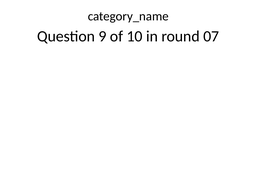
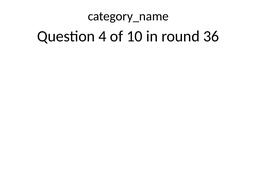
9: 9 -> 4 (102, 36)
07: 07 -> 36 (211, 36)
